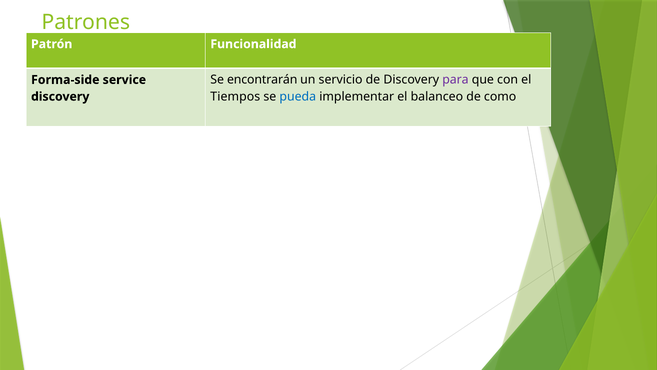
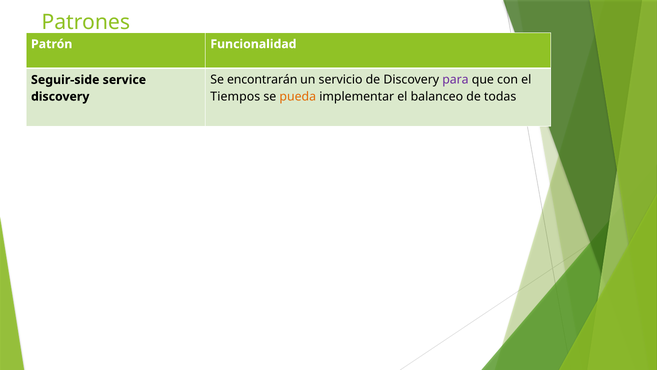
Forma-side: Forma-side -> Seguir-side (65, 80)
pueda colour: blue -> orange (298, 96)
como: como -> todas (500, 96)
